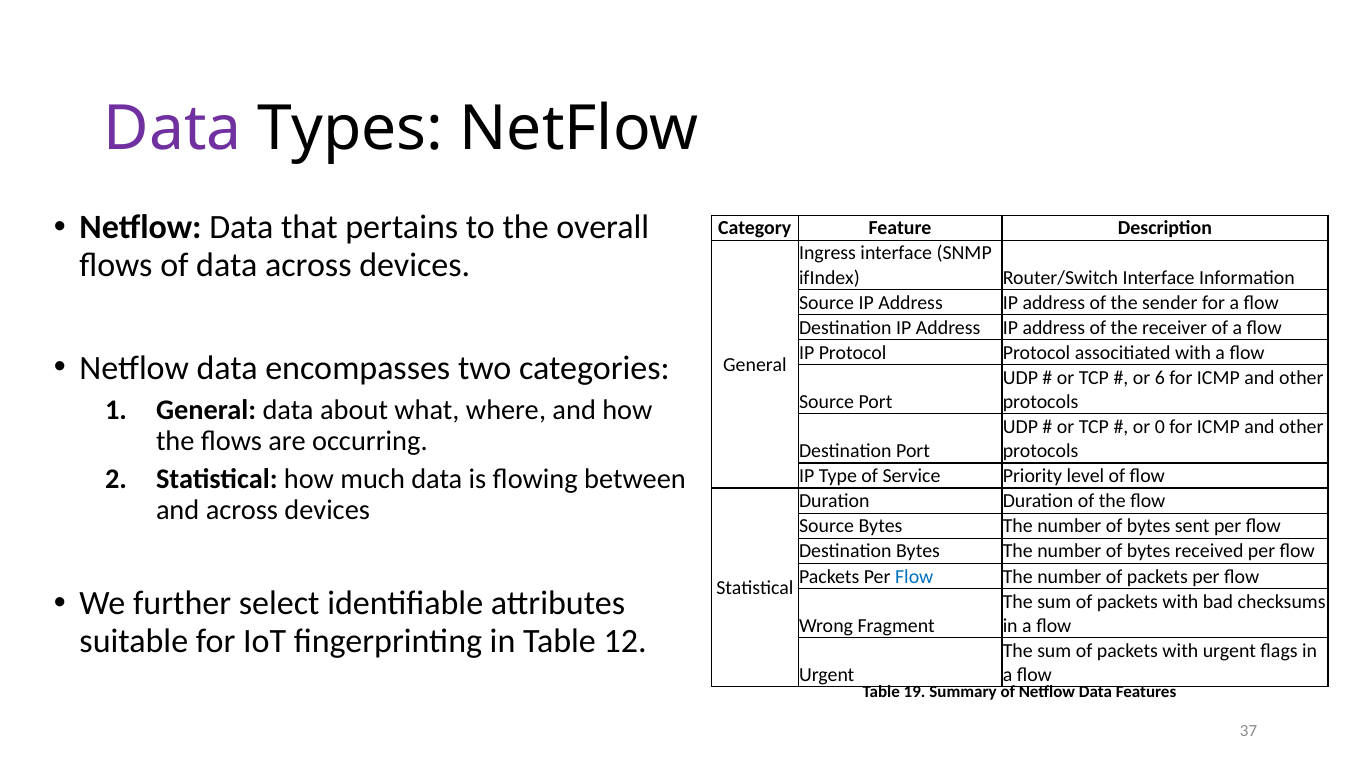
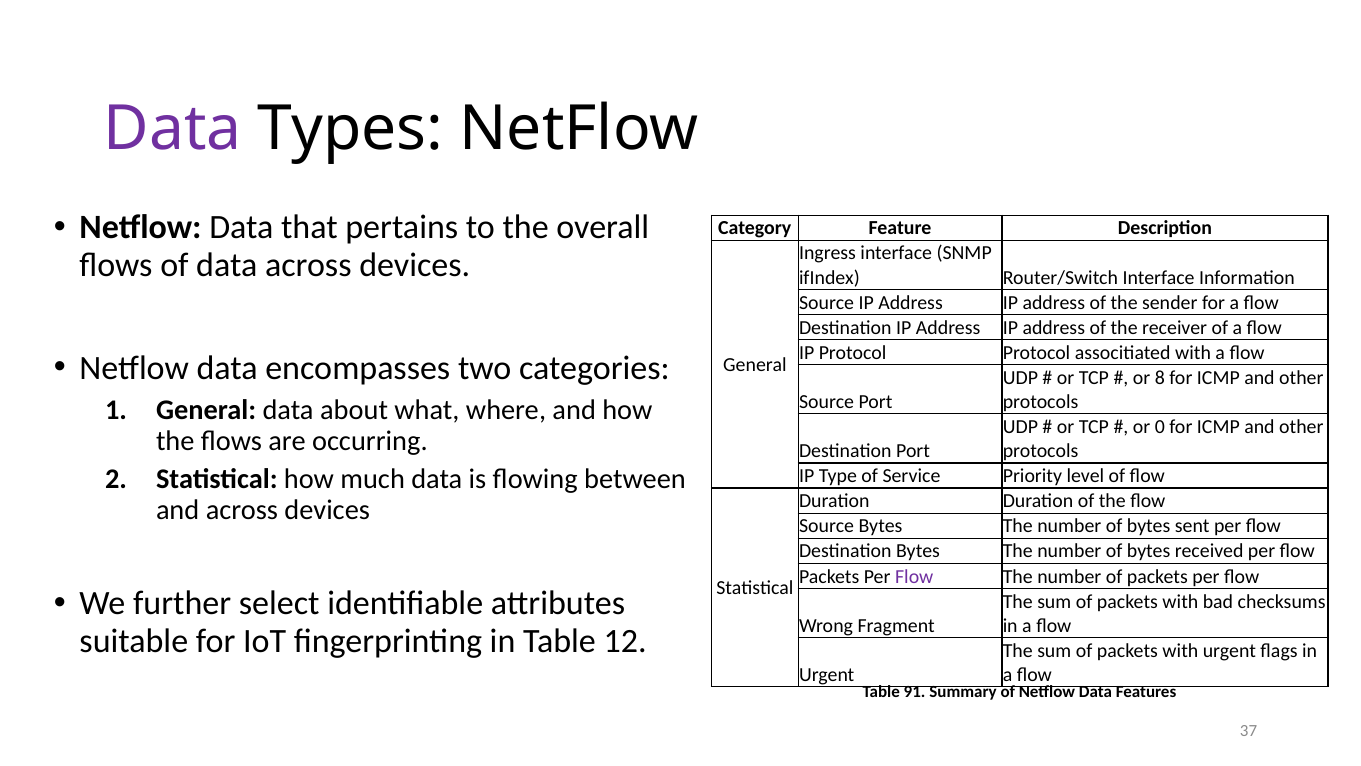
6: 6 -> 8 (1160, 378)
Flow colour: blue -> purple (914, 576)
19: 19 -> 91 (915, 692)
